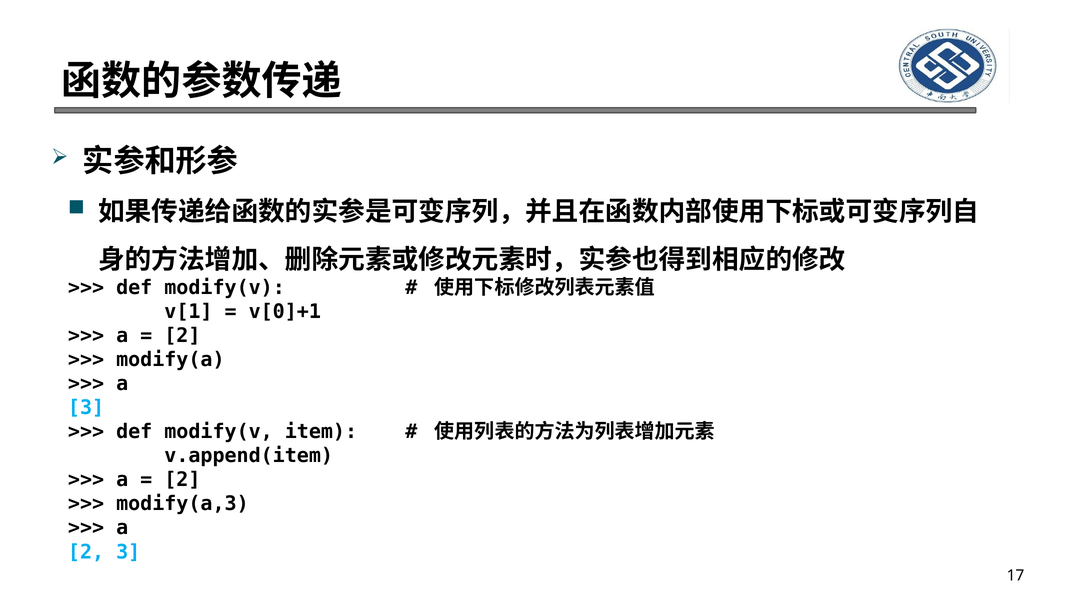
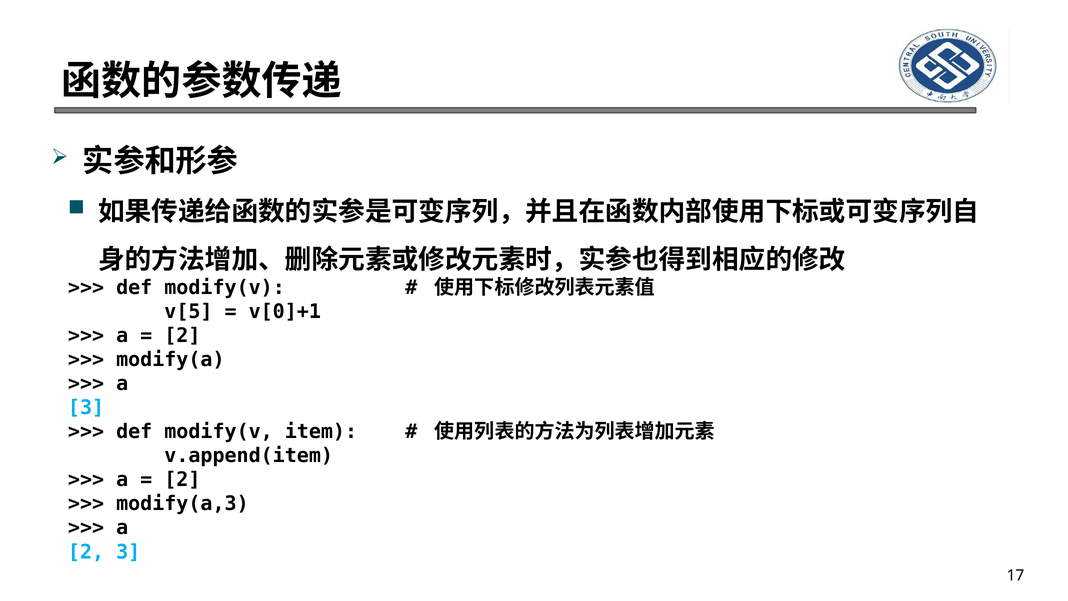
v[1: v[1 -> v[5 (188, 311)
